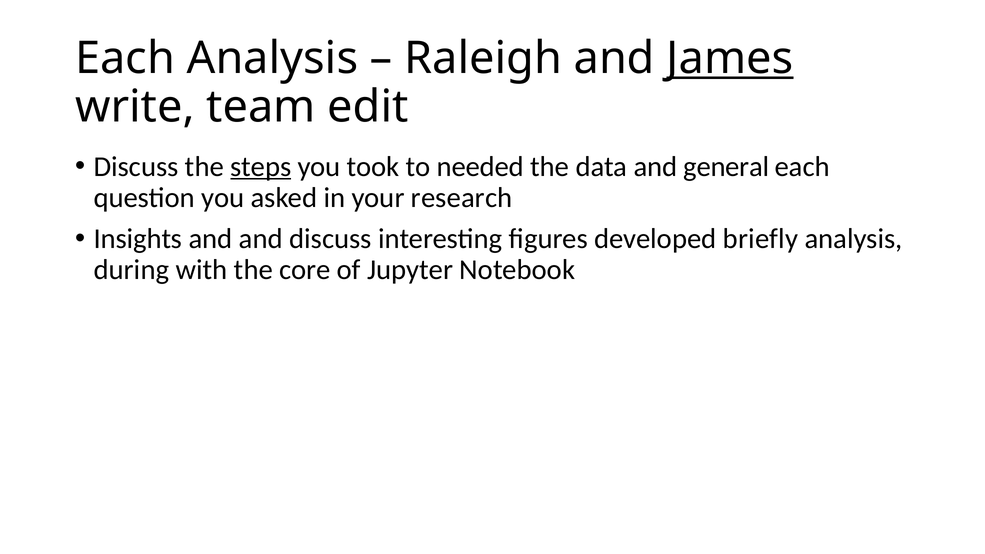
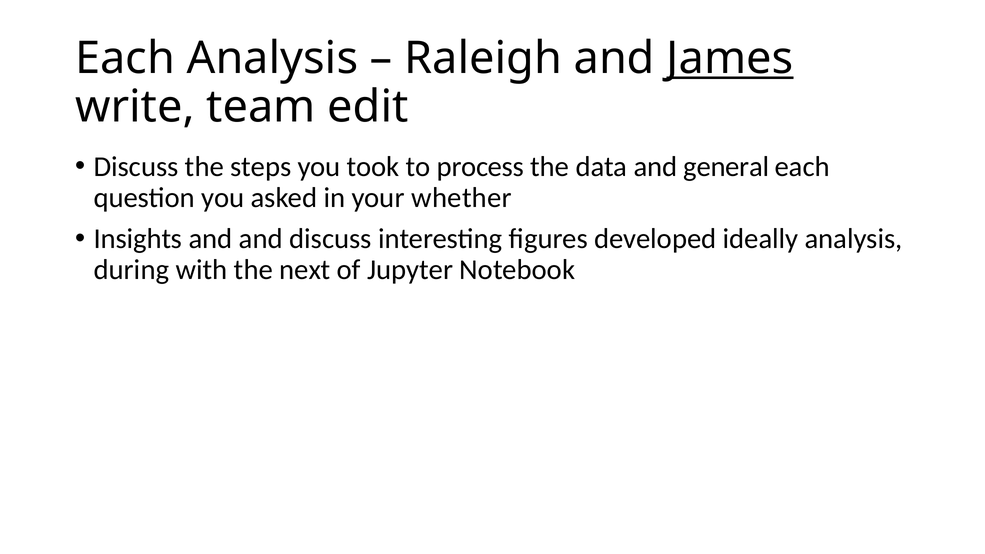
steps underline: present -> none (261, 167)
needed: needed -> process (480, 167)
research: research -> whether (462, 198)
briefly: briefly -> ideally (761, 239)
core: core -> next (305, 270)
